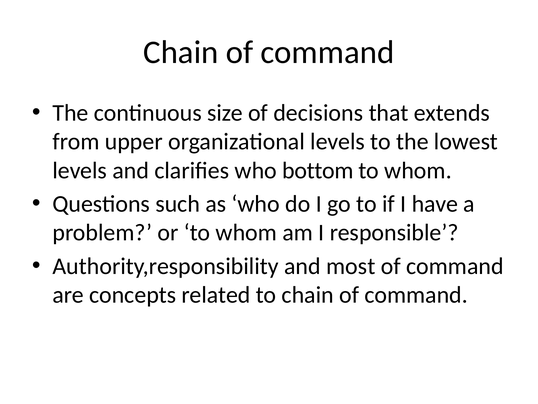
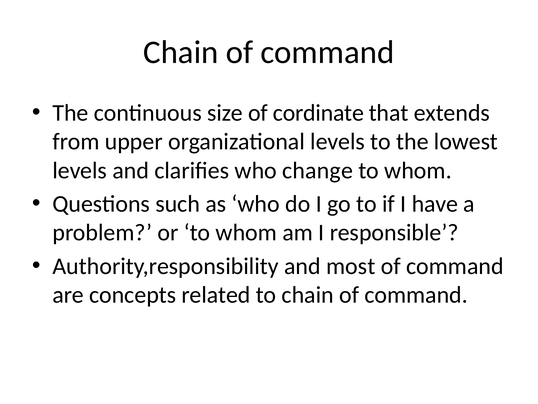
decisions: decisions -> cordinate (318, 113)
bottom: bottom -> change (318, 170)
